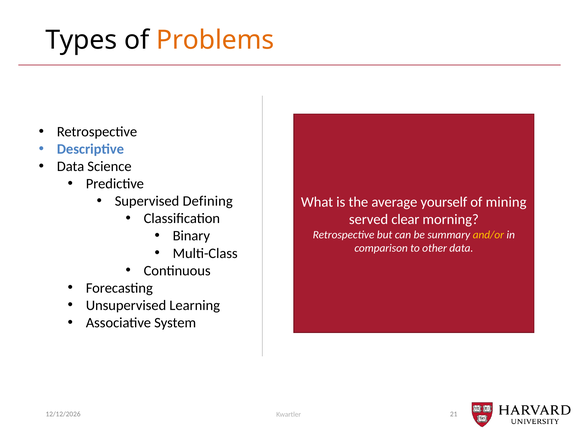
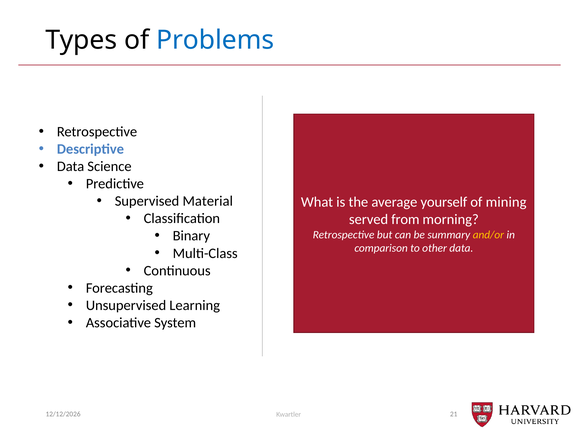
Problems colour: orange -> blue (215, 40)
Defining: Defining -> Material (208, 201)
clear: clear -> from (405, 220)
